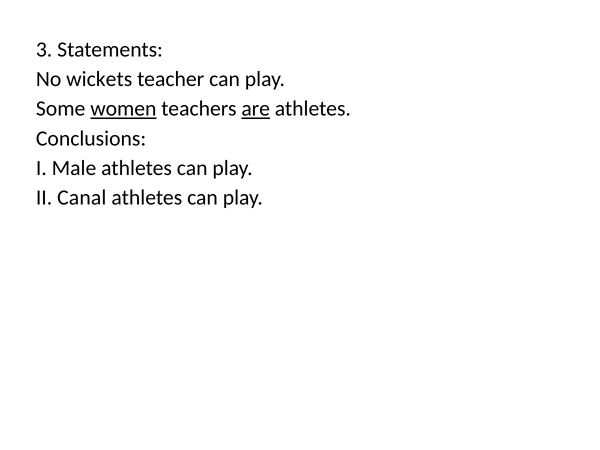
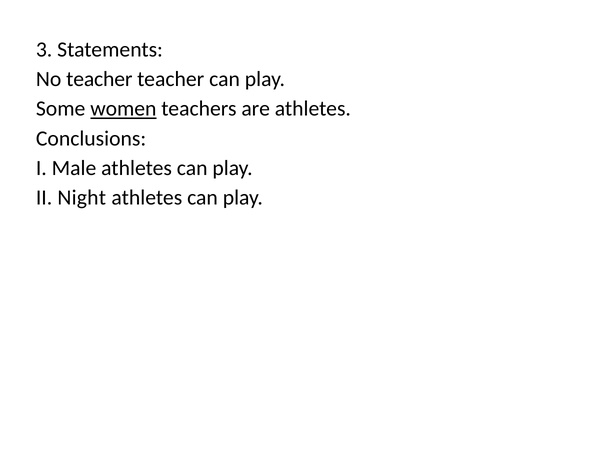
No wickets: wickets -> teacher (99, 79)
are underline: present -> none (256, 109)
Canal: Canal -> Night (82, 198)
